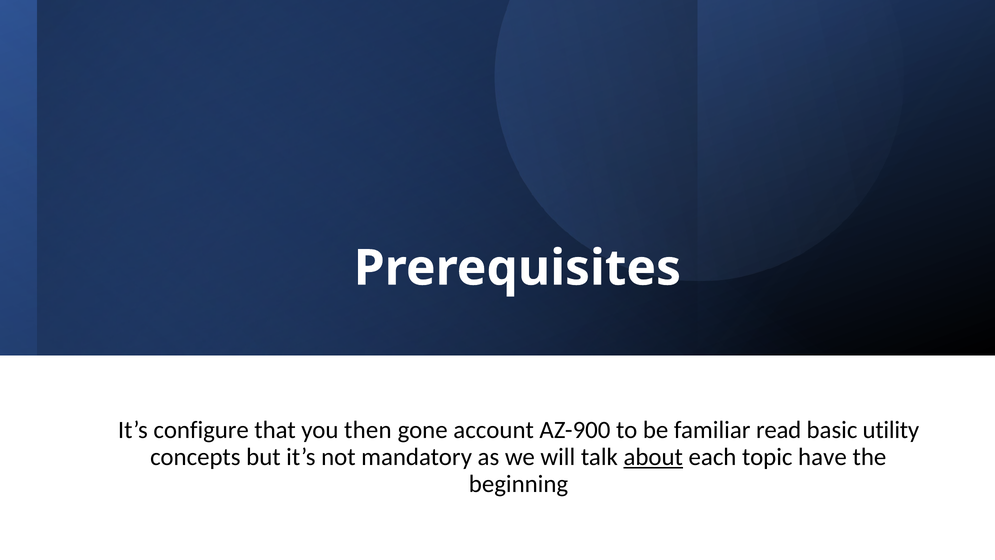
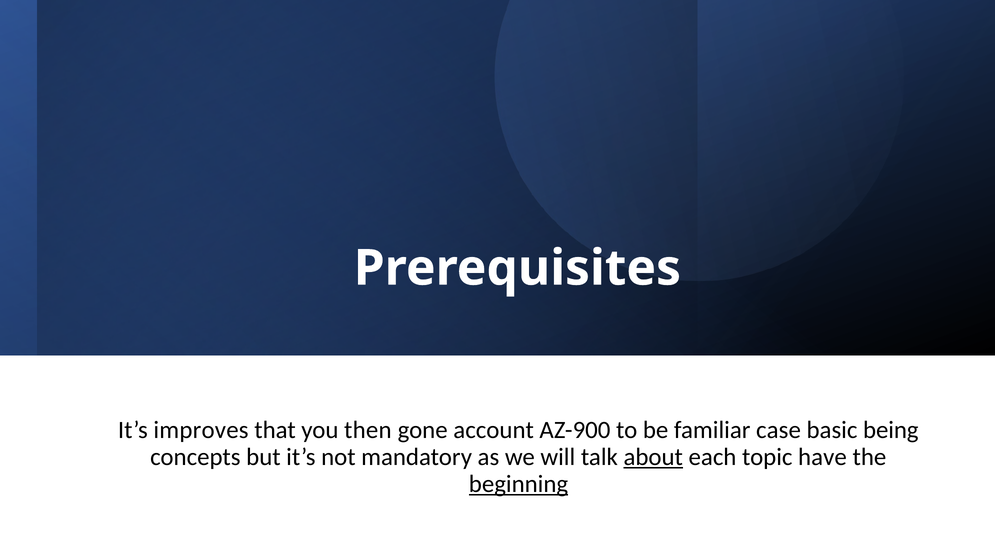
configure: configure -> improves (201, 430)
read: read -> case (778, 430)
utility: utility -> being (891, 430)
beginning underline: none -> present (519, 484)
